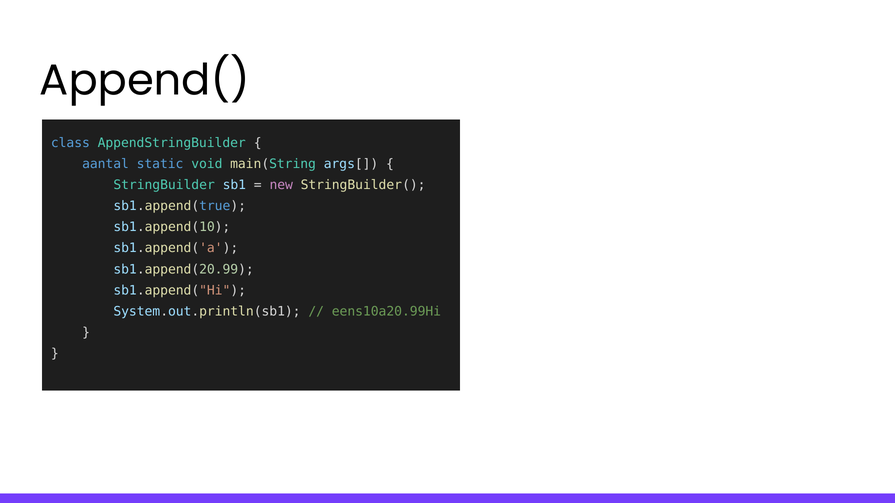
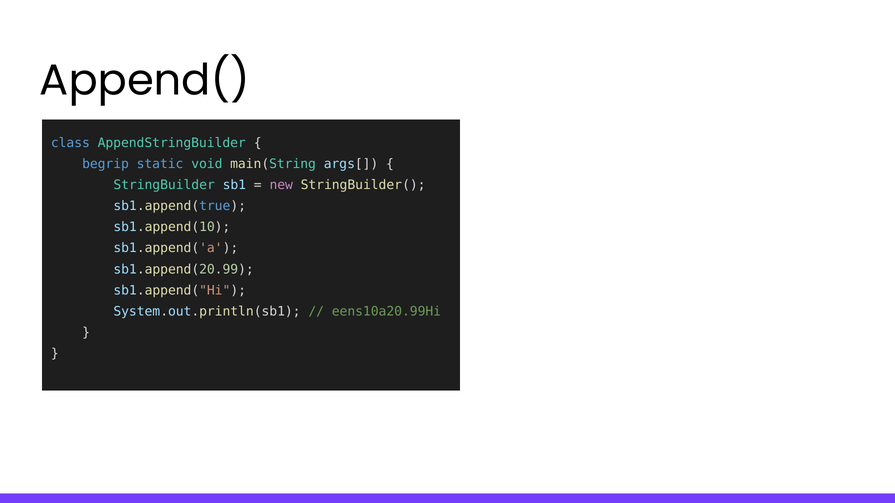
aantal: aantal -> begrip (106, 164)
